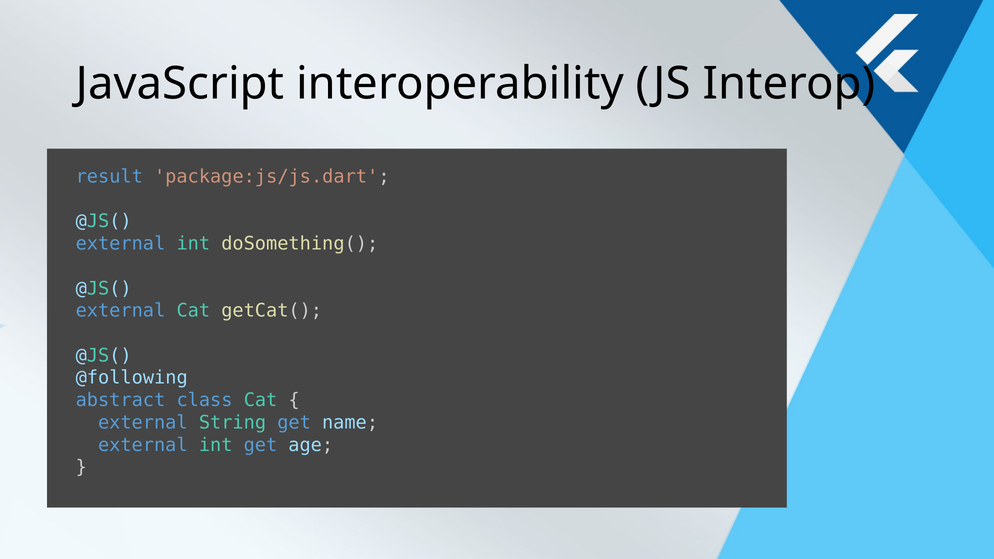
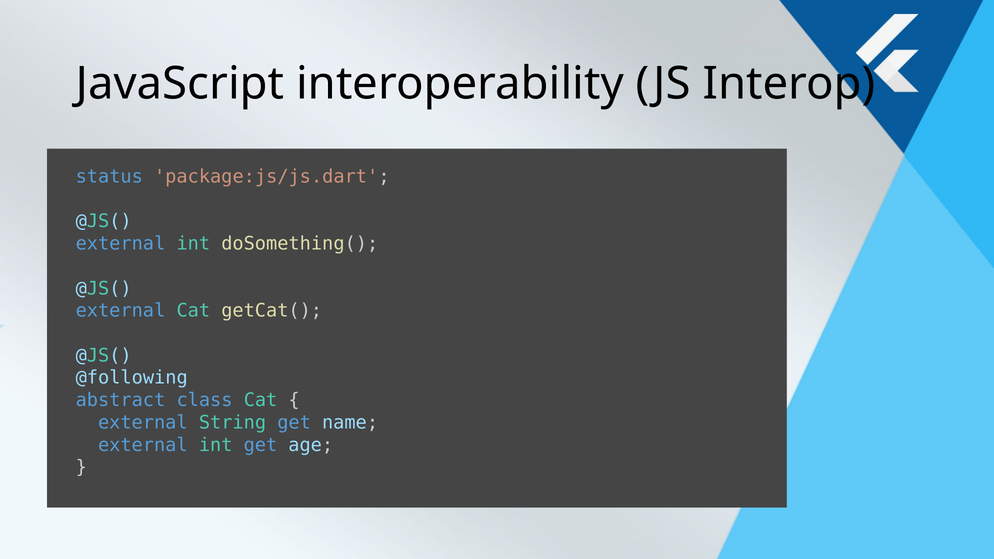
result: result -> status (109, 177)
